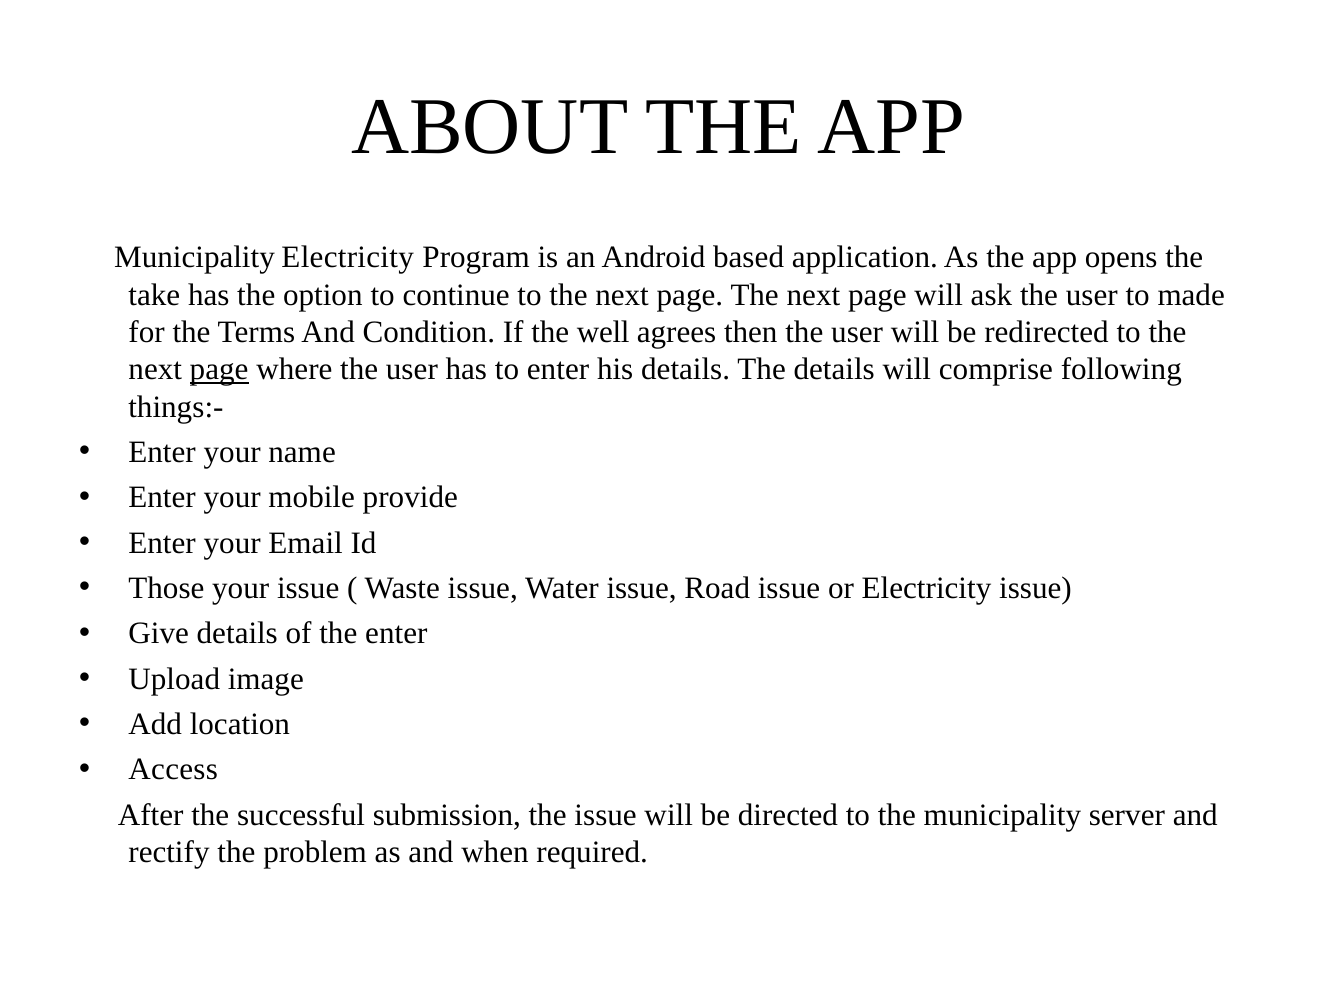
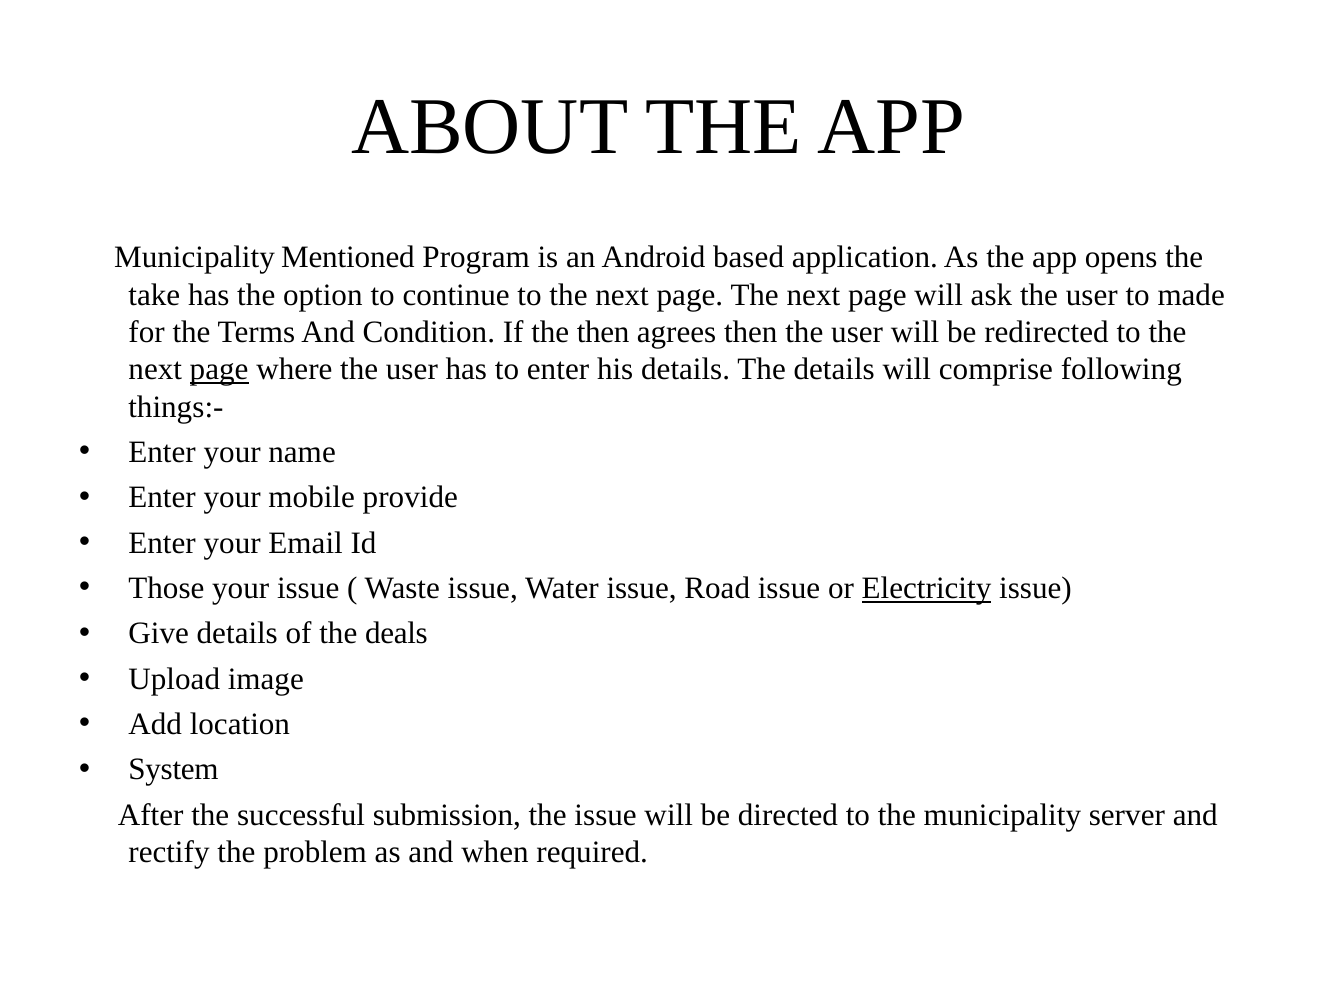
Municipality Electricity: Electricity -> Mentioned (348, 258)
the well: well -> then (603, 333)
Electricity underline: none -> present (926, 589)
the enter: enter -> deals (396, 634)
Access: Access -> System (173, 770)
